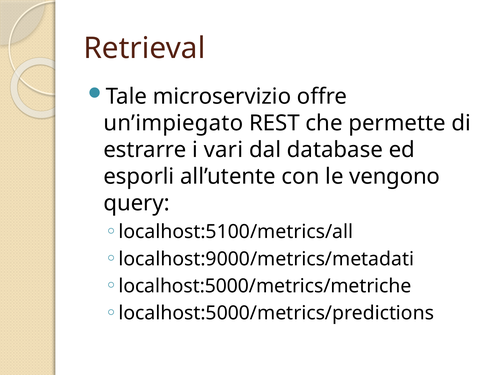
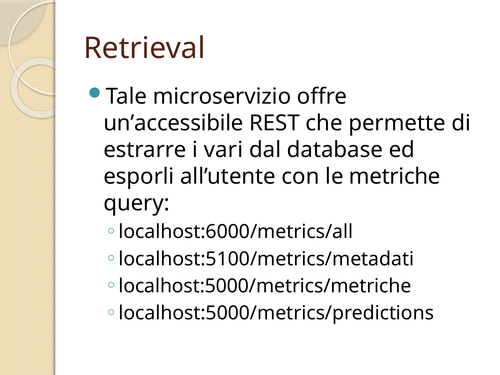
un’impiegato: un’impiegato -> un’accessibile (173, 123)
vengono: vengono -> metriche (395, 177)
localhost:5100/metrics/all: localhost:5100/metrics/all -> localhost:6000/metrics/all (236, 232)
localhost:9000/metrics/metadati: localhost:9000/metrics/metadati -> localhost:5100/metrics/metadati (266, 259)
